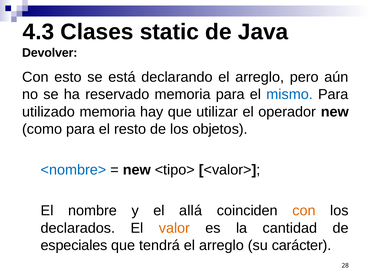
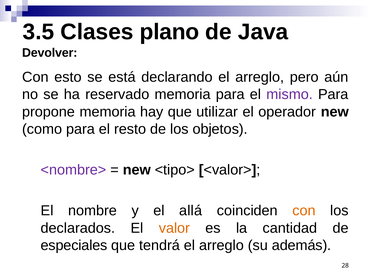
4.3: 4.3 -> 3.5 (38, 32)
static: static -> plano (169, 32)
mismo colour: blue -> purple (290, 95)
utilizado: utilizado -> propone (49, 112)
<nombre> colour: blue -> purple (74, 170)
carácter: carácter -> además (302, 246)
